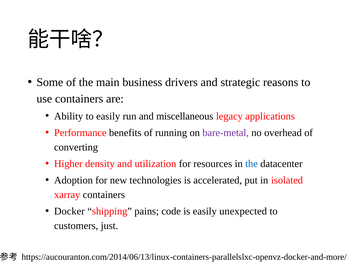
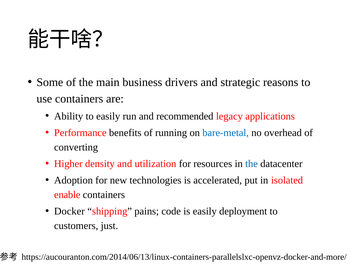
miscellaneous: miscellaneous -> recommended (185, 116)
bare-metal colour: purple -> blue (226, 133)
xarray: xarray -> enable (67, 195)
unexpected: unexpected -> deployment (243, 211)
